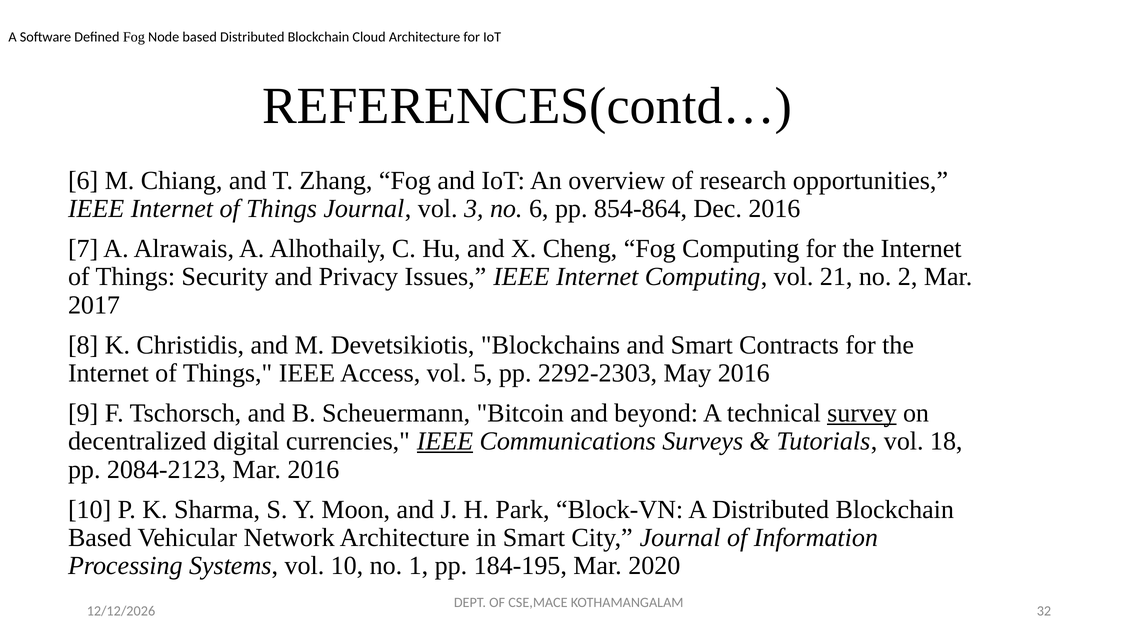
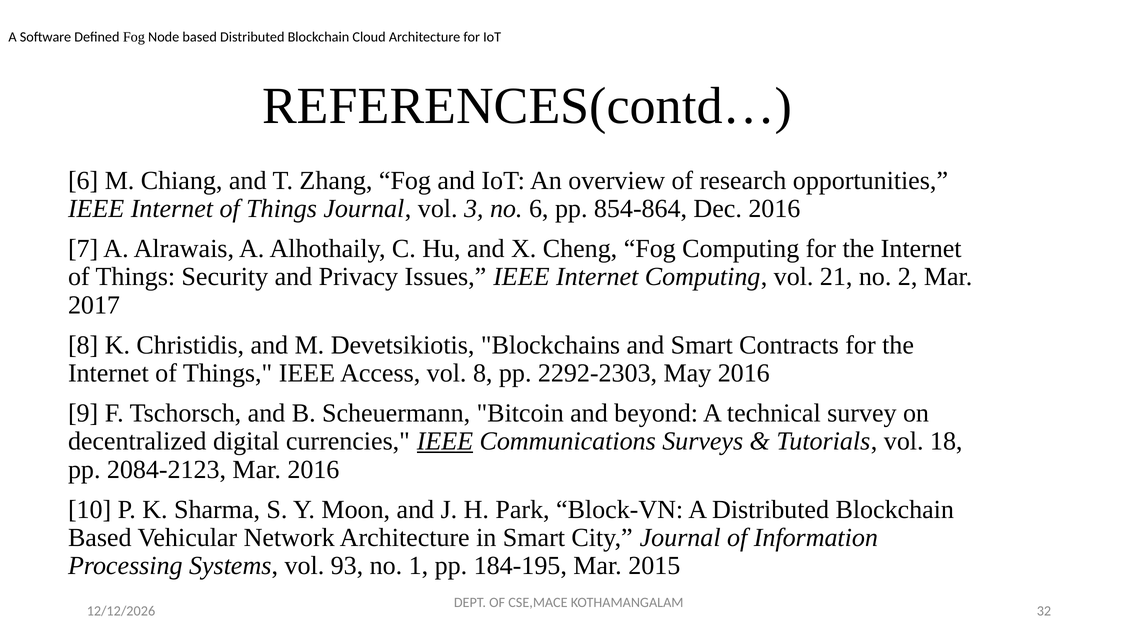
vol 5: 5 -> 8 (483, 373)
survey underline: present -> none (862, 413)
vol 10: 10 -> 93 (347, 566)
2020: 2020 -> 2015 (654, 566)
